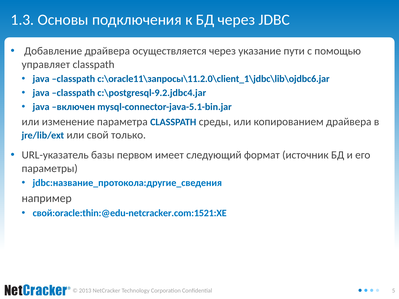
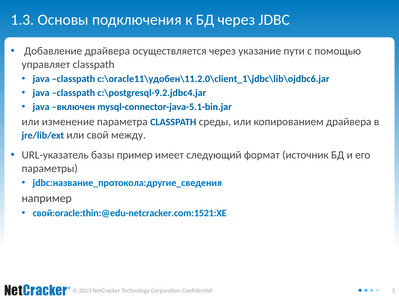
c:\oracle11\запросы\11.2.0\client_1\jdbc\lib\ojdbc6.jar: c:\oracle11\запросы\11.2.0\client_1\jdbc\lib\ojdbc6.jar -> c:\oracle11\удобен\11.2.0\client_1\jdbc\lib\ojdbc6.jar (213, 79)
только: только -> между (128, 135)
первом: первом -> пример (135, 155)
